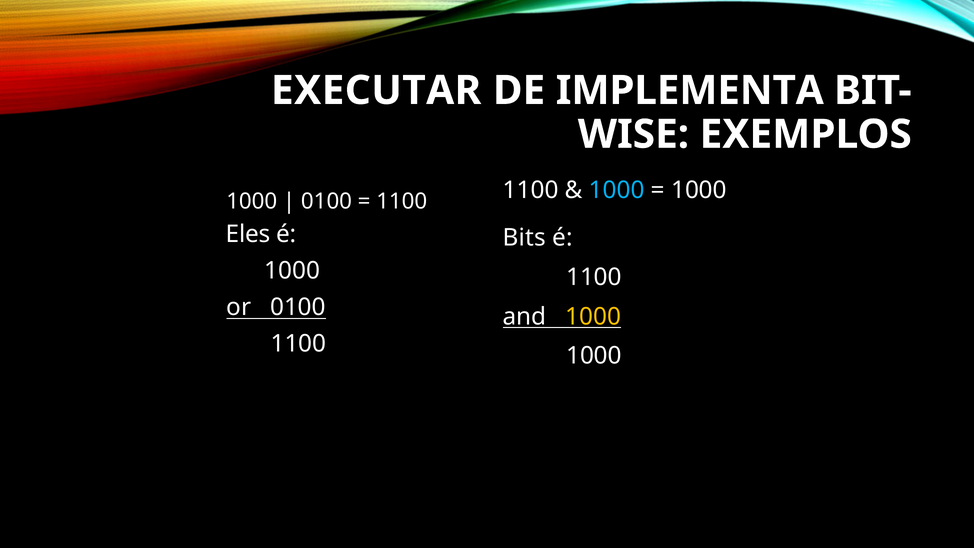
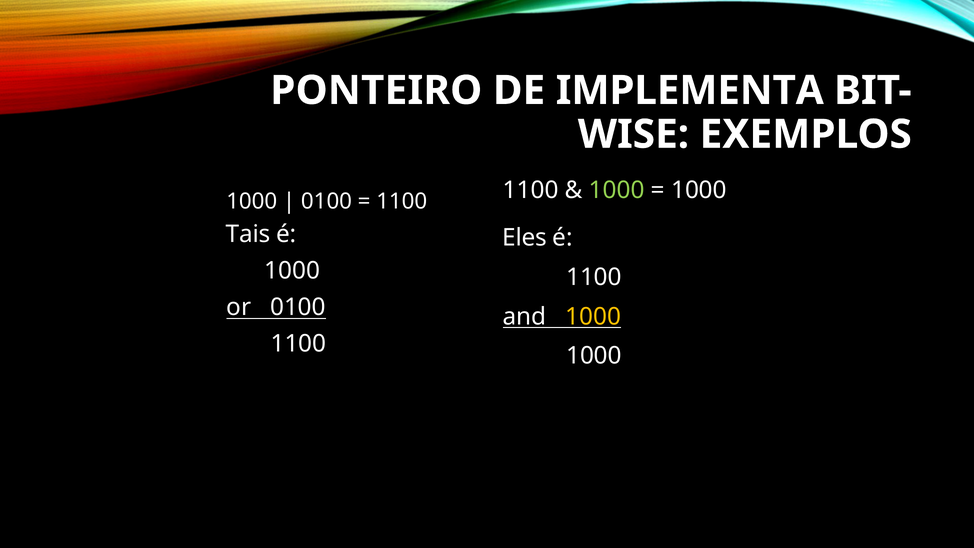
EXECUTAR: EXECUTAR -> PONTEIRO (376, 91)
1000 colour: light blue -> light green (617, 190)
Eles: Eles -> Tais (248, 234)
Bits: Bits -> Eles (525, 238)
